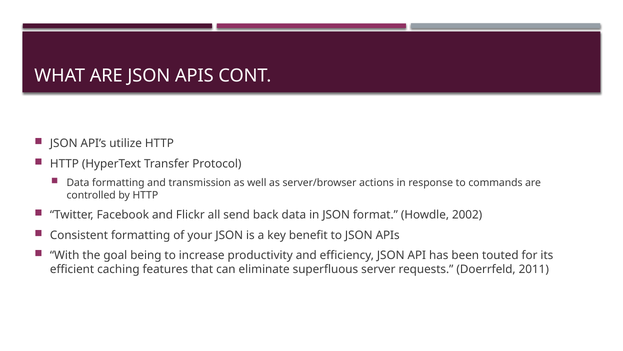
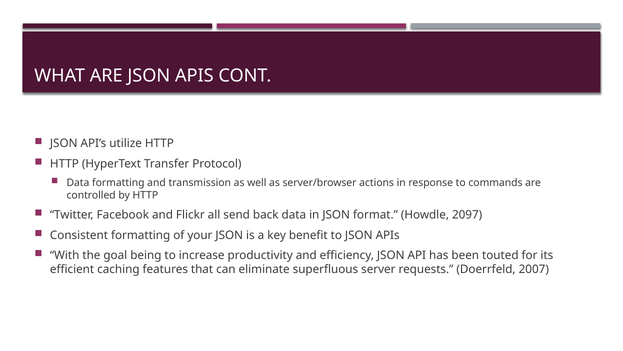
2002: 2002 -> 2097 (467, 215)
2011: 2011 -> 2007 (534, 269)
